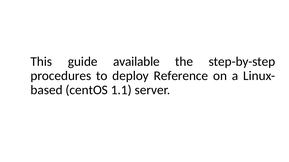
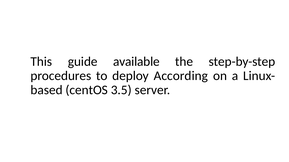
Reference: Reference -> According (181, 76)
1.1: 1.1 -> 3.5 (121, 90)
